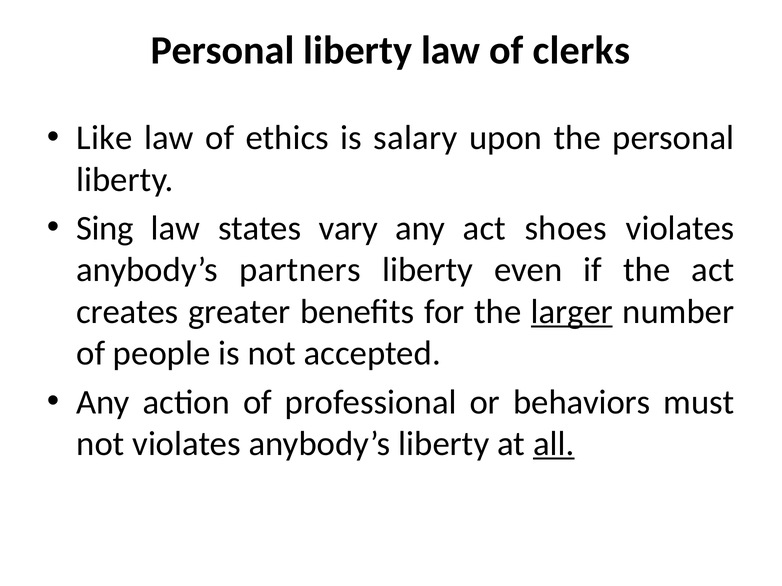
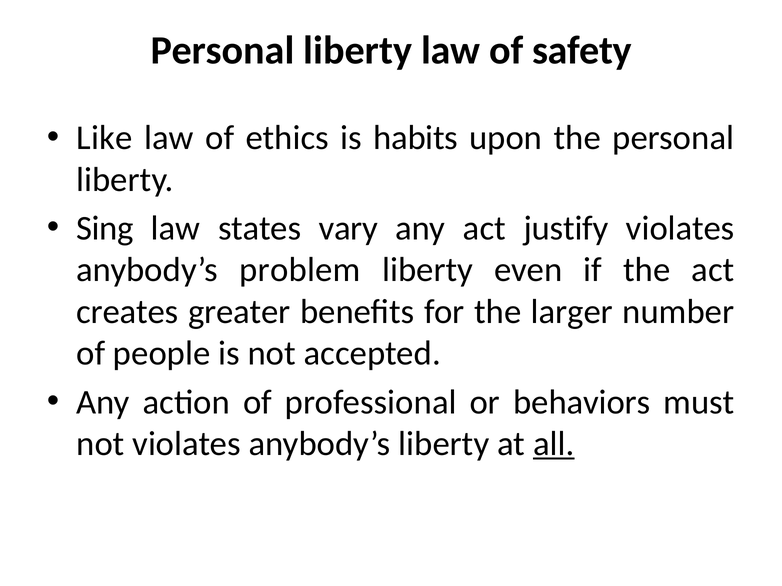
clerks: clerks -> safety (582, 50)
salary: salary -> habits (416, 138)
shoes: shoes -> justify (566, 228)
partners: partners -> problem (300, 270)
larger underline: present -> none (572, 312)
